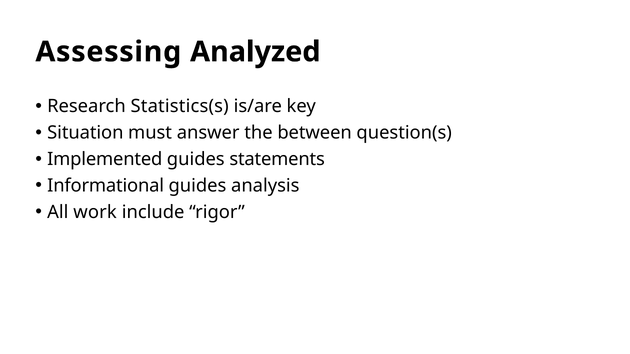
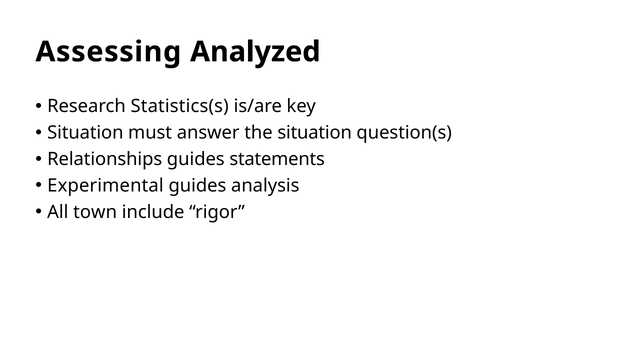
the between: between -> situation (315, 133)
Implemented: Implemented -> Relationships (105, 159)
Informational: Informational -> Experimental (105, 186)
work: work -> town (95, 212)
